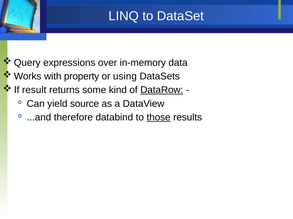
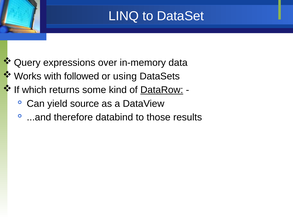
property: property -> followed (82, 77)
result: result -> which (34, 90)
those underline: present -> none (159, 118)
